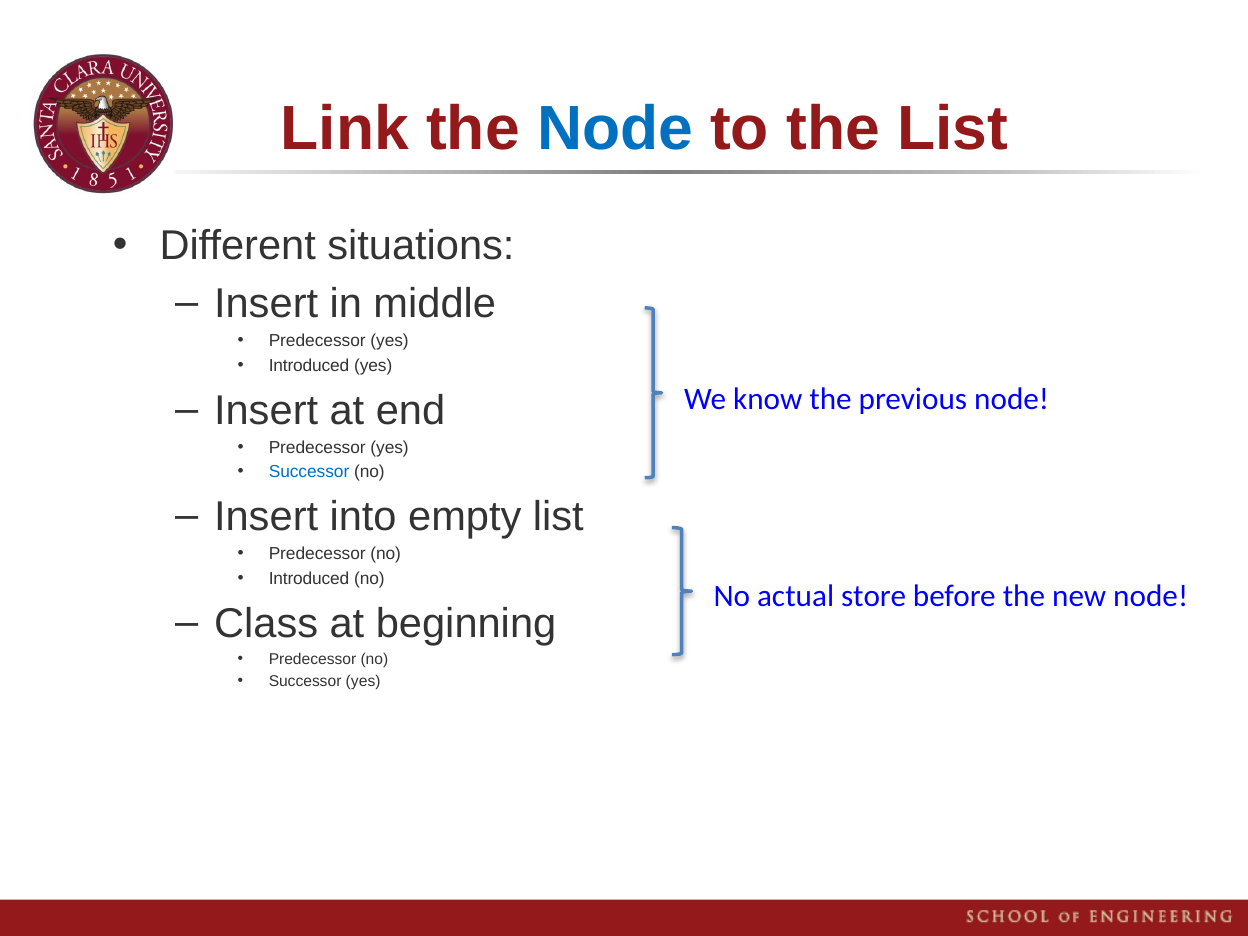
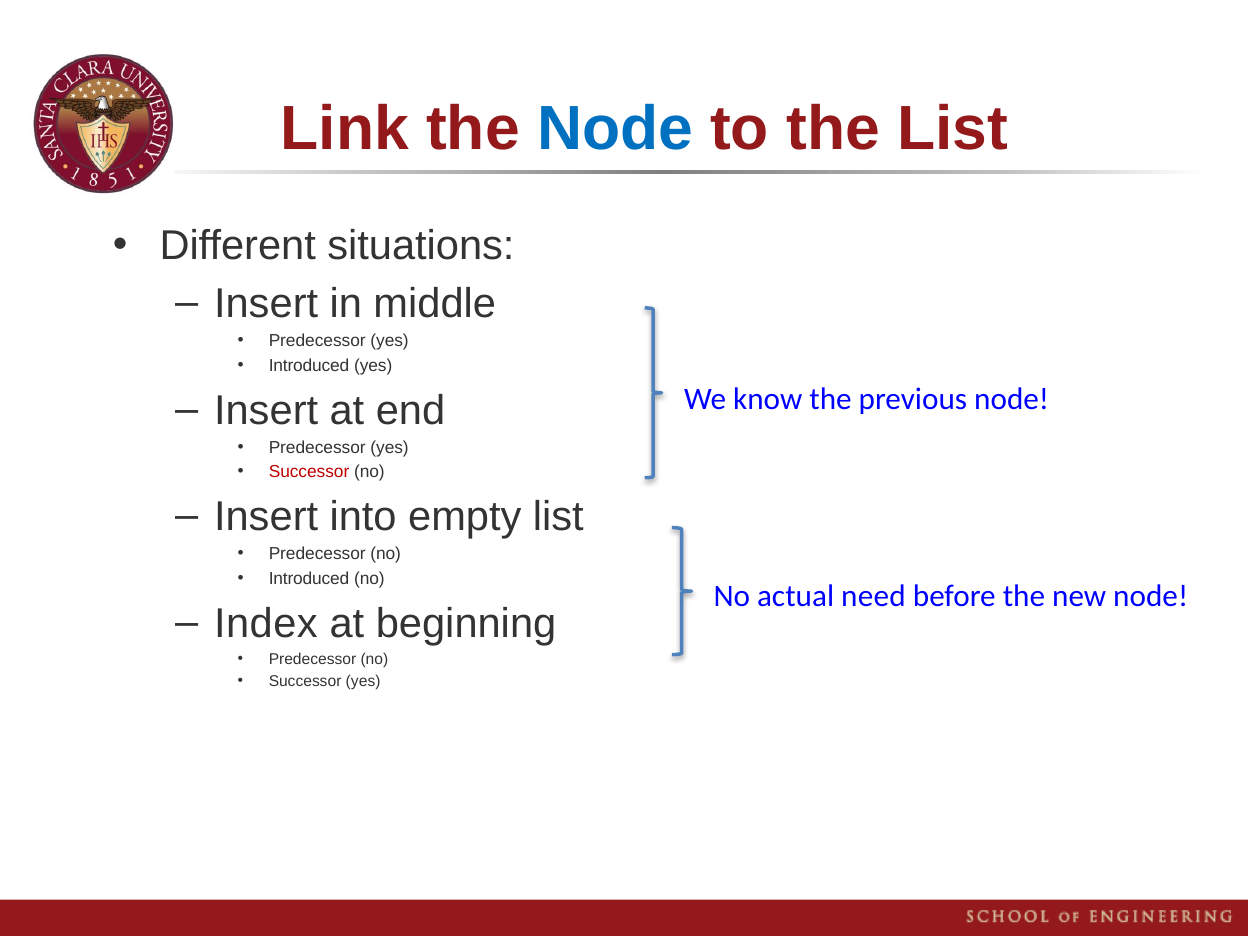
Successor colour: blue -> red (309, 472)
store: store -> need (873, 596)
Class: Class -> Index (266, 624)
